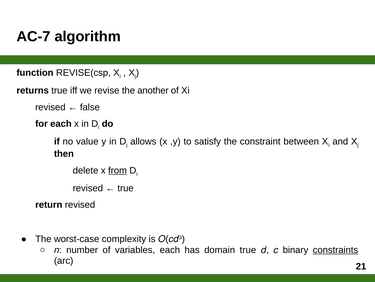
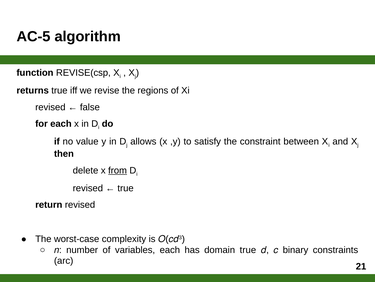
AC-7: AC-7 -> AC-5 (34, 36)
another: another -> regions (153, 90)
constraints underline: present -> none (335, 249)
